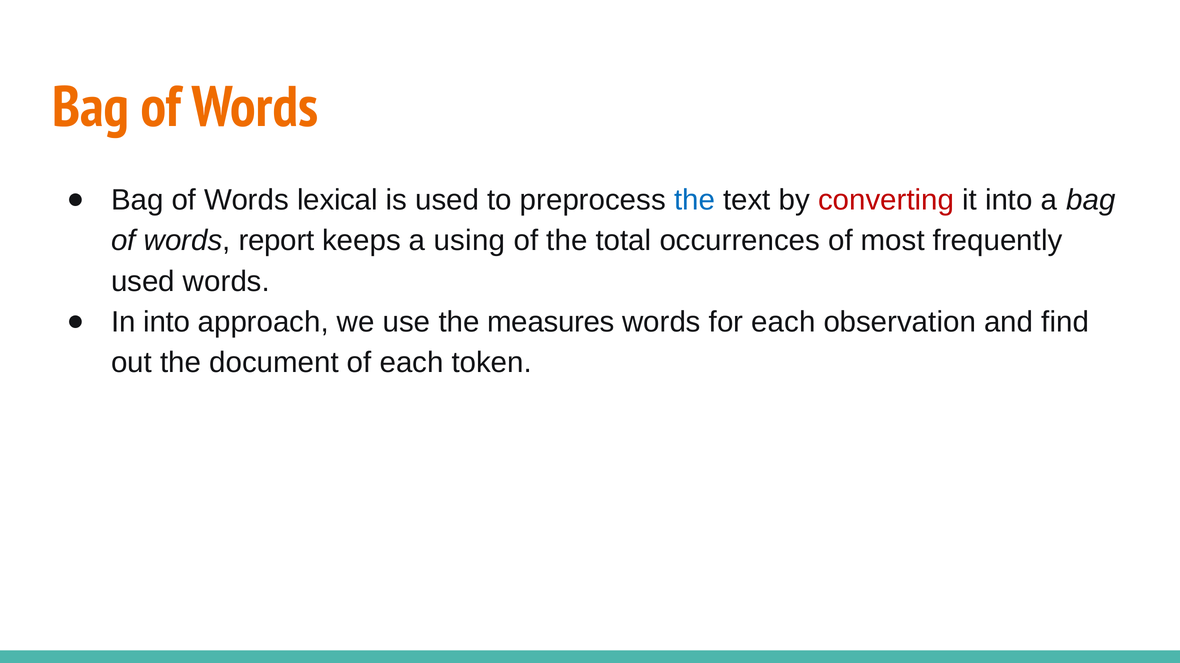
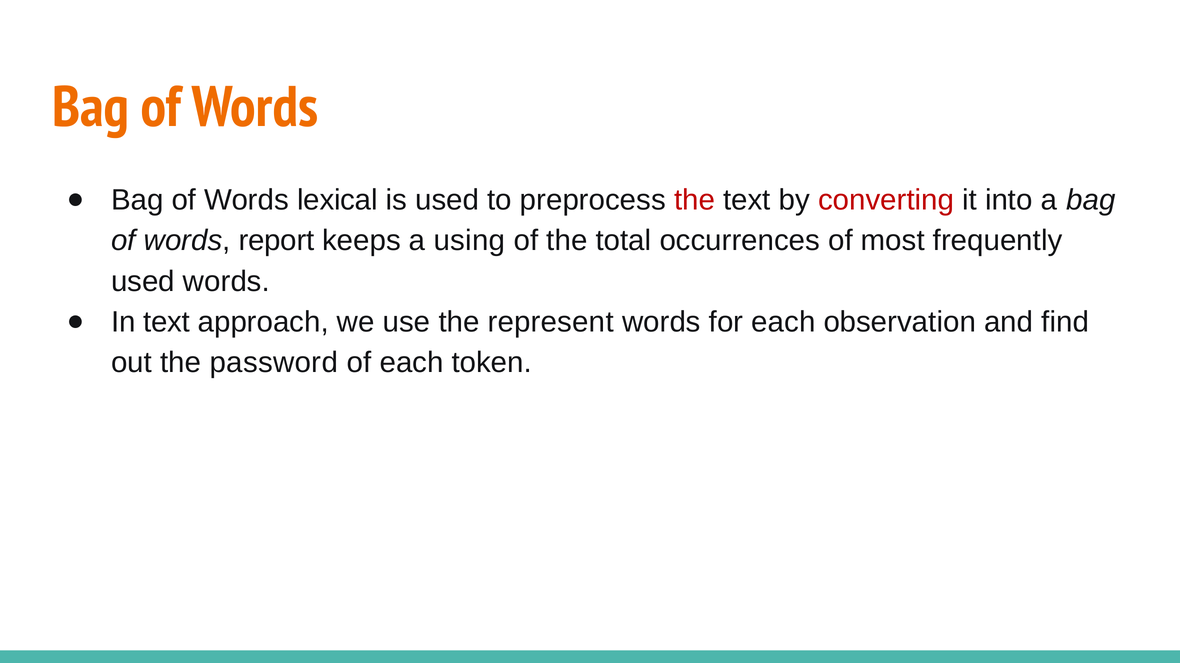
the colour: blue -> red (694, 200)
In into: into -> text (167, 322)
measures: measures -> represent (551, 322)
document: document -> password (274, 363)
